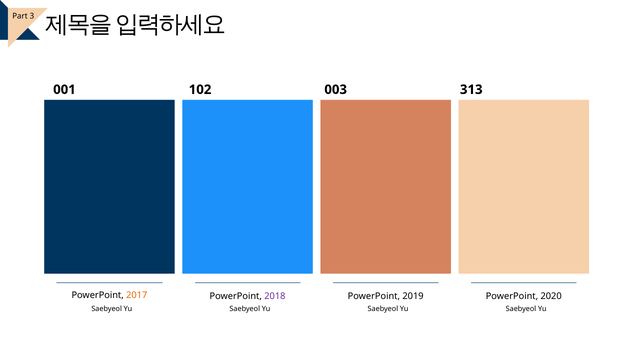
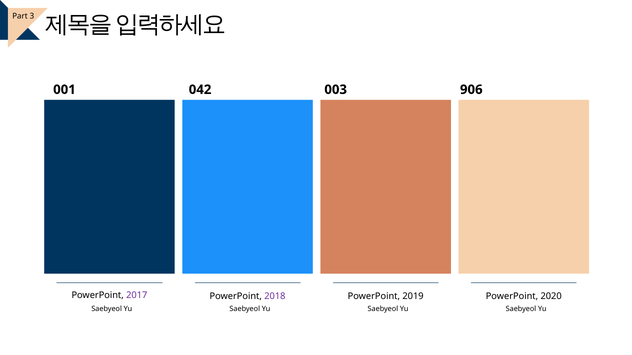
102: 102 -> 042 (200, 90)
313: 313 -> 906 (471, 90)
2017 colour: orange -> purple (137, 296)
